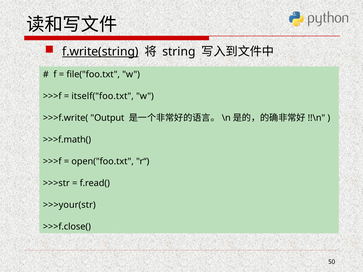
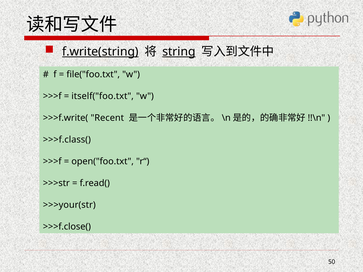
string underline: none -> present (179, 52)
Output: Output -> Recent (107, 118)
>>>f.math(: >>>f.math( -> >>>f.class( (67, 140)
